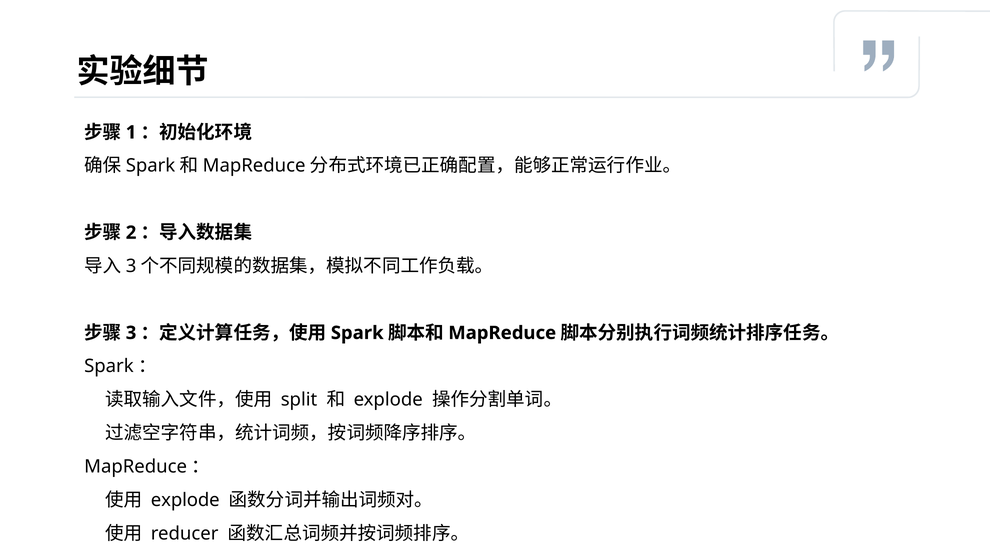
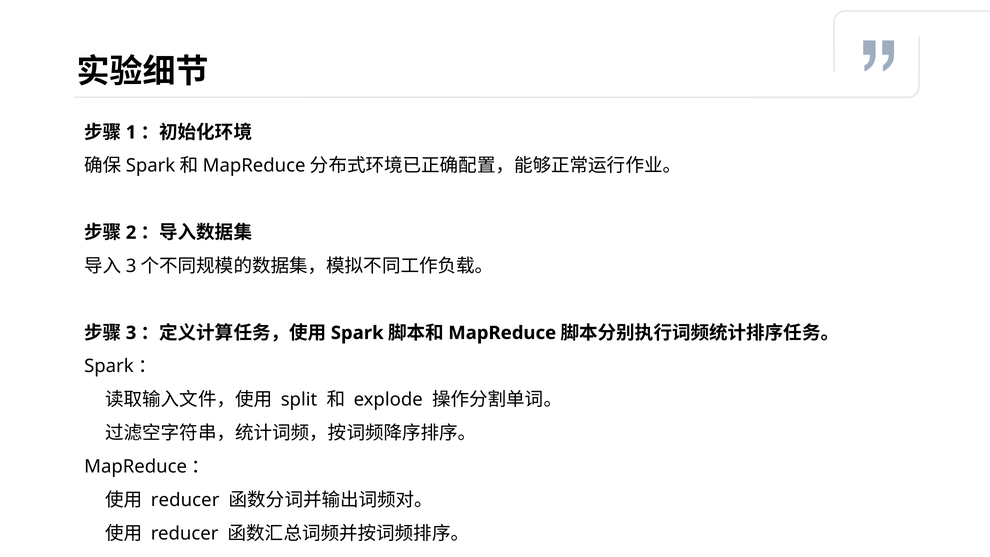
explode: explode -> reducer (185, 500)
